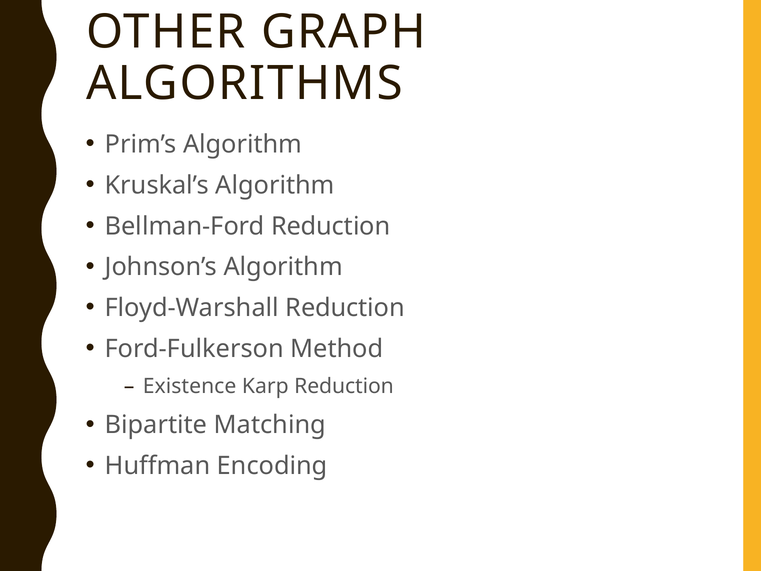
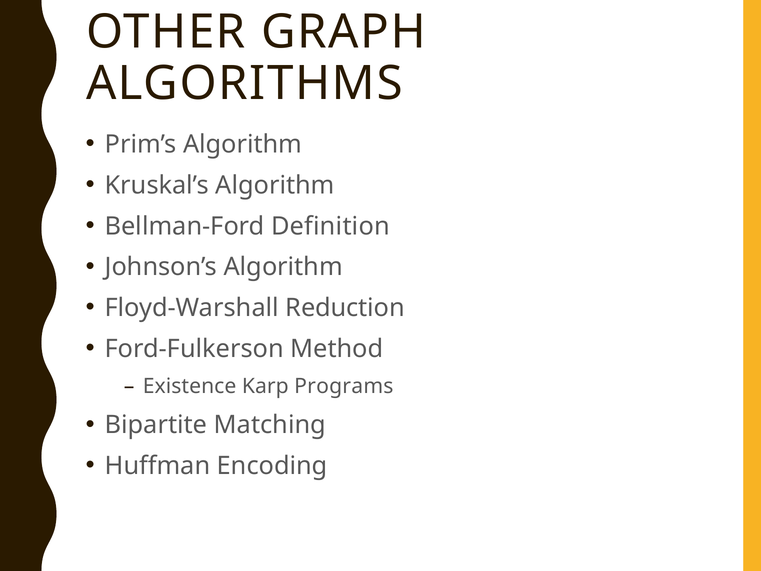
Bellman-Ford Reduction: Reduction -> Definition (331, 226)
Karp Reduction: Reduction -> Programs (344, 386)
